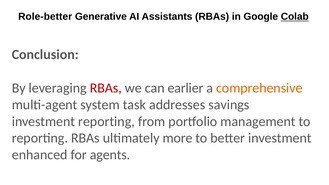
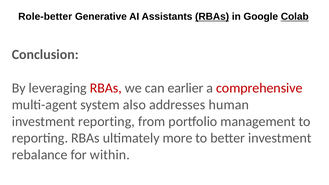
RBAs underline: none -> present (212, 17)
comprehensive colour: orange -> red (259, 88)
task: task -> also (134, 105)
savings: savings -> human (229, 105)
enhanced: enhanced -> rebalance (40, 155)
agents: agents -> within (110, 155)
